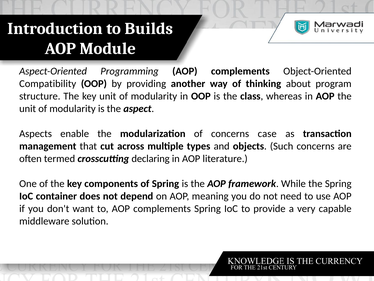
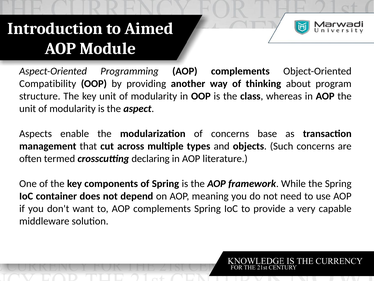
Builds: Builds -> Aimed (149, 29)
case: case -> base (267, 133)
